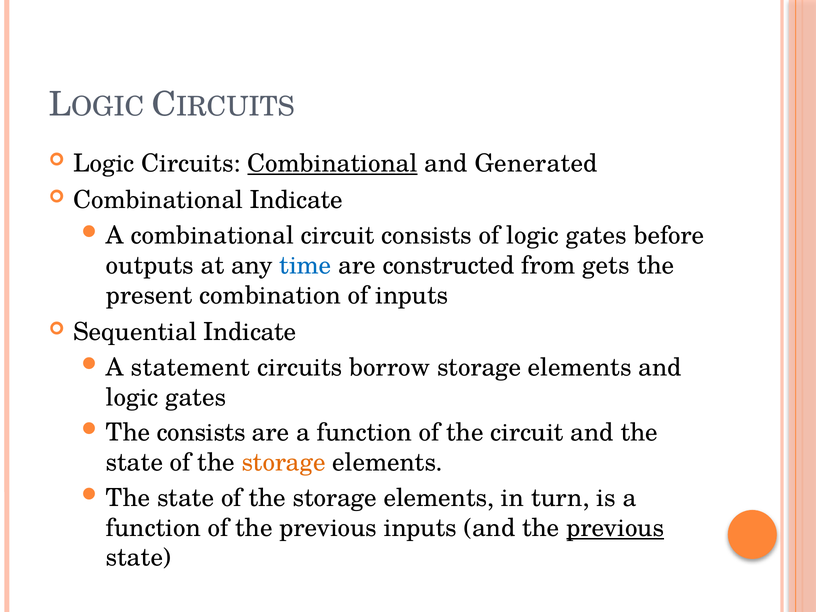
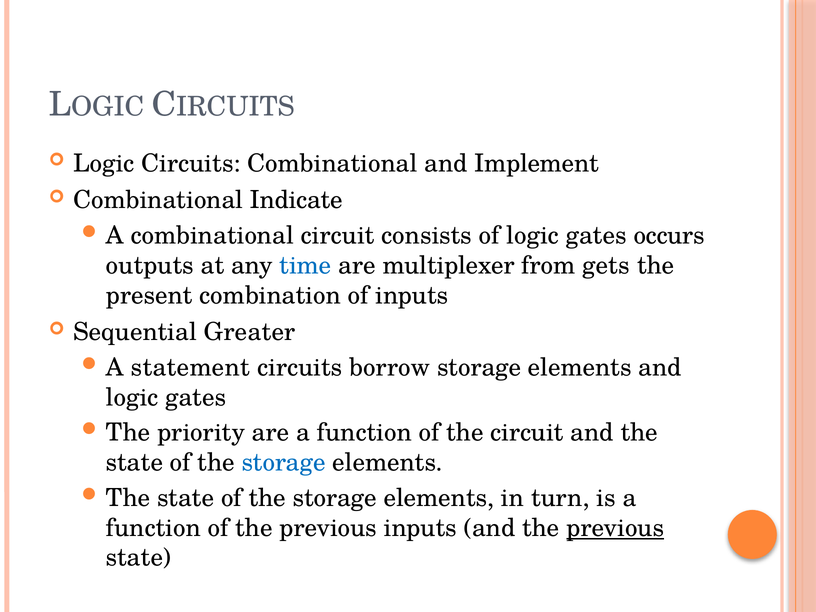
Combinational underline: present -> none (332, 164)
Generated: Generated -> Implement (537, 164)
before: before -> occurs (669, 236)
constructed: constructed -> multiplexer (449, 265)
Sequential Indicate: Indicate -> Greater (250, 332)
The consists: consists -> priority (201, 433)
storage colour: orange -> blue (284, 463)
